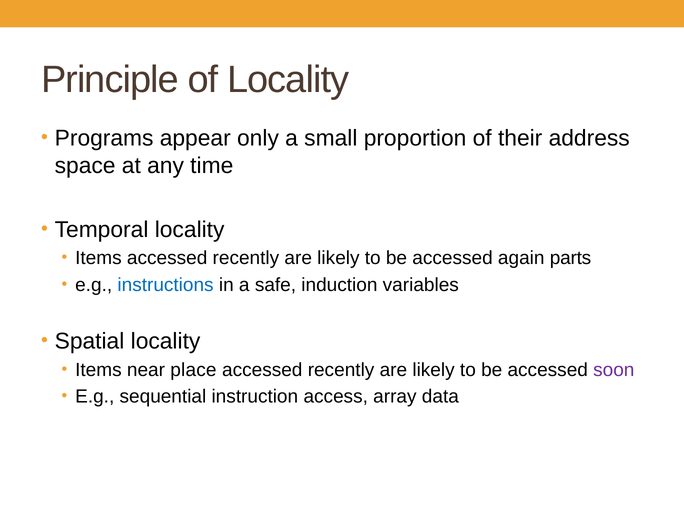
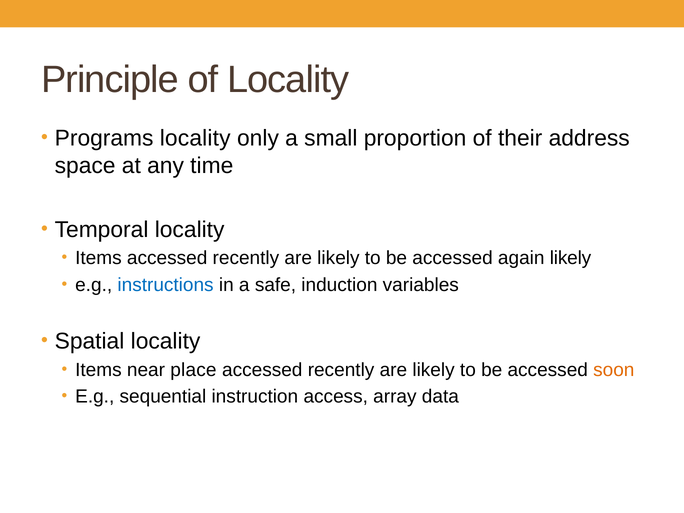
Programs appear: appear -> locality (195, 138)
again parts: parts -> likely (570, 258)
soon colour: purple -> orange (614, 370)
